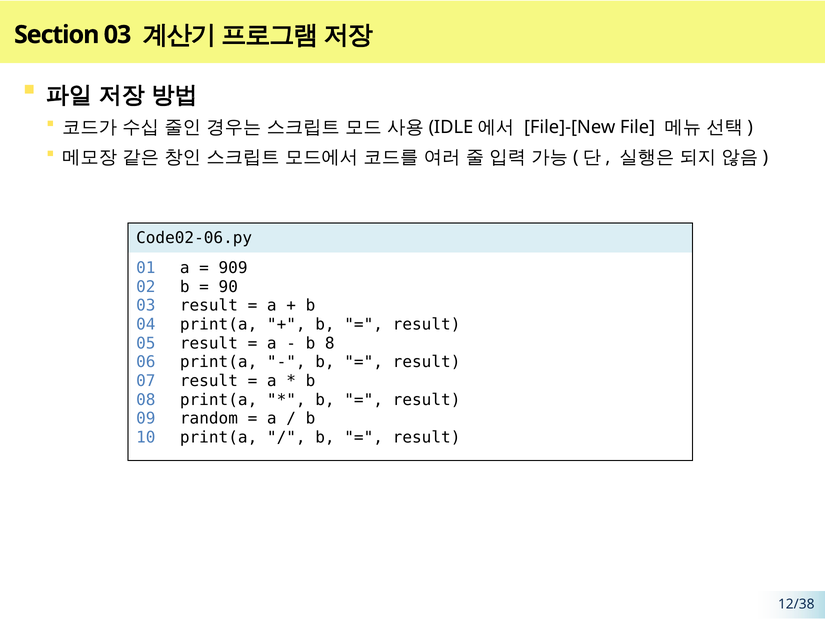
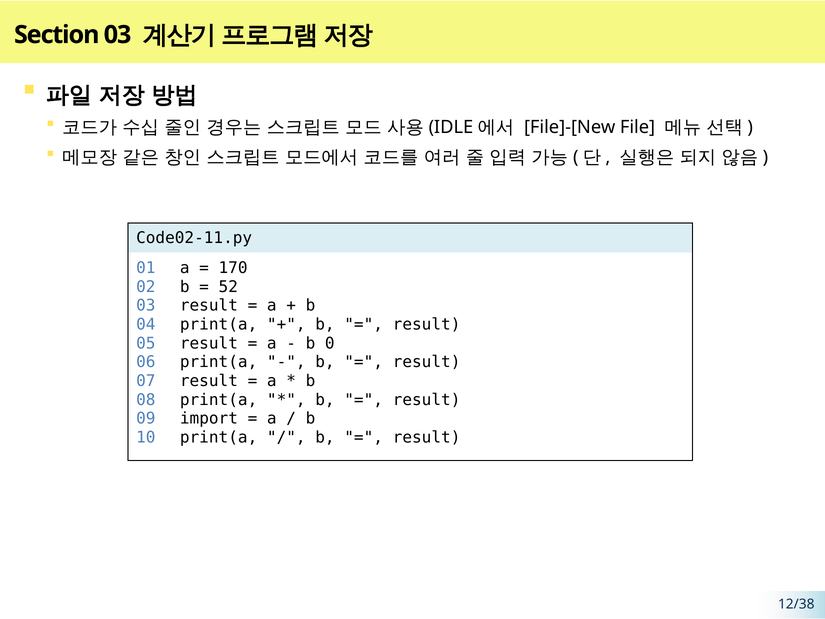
Code02-06.py: Code02-06.py -> Code02-11.py (194, 238)
909: 909 -> 170 (233, 268)
90: 90 -> 52 (228, 287)
8: 8 -> 0 (330, 343)
random: random -> import (209, 418)
